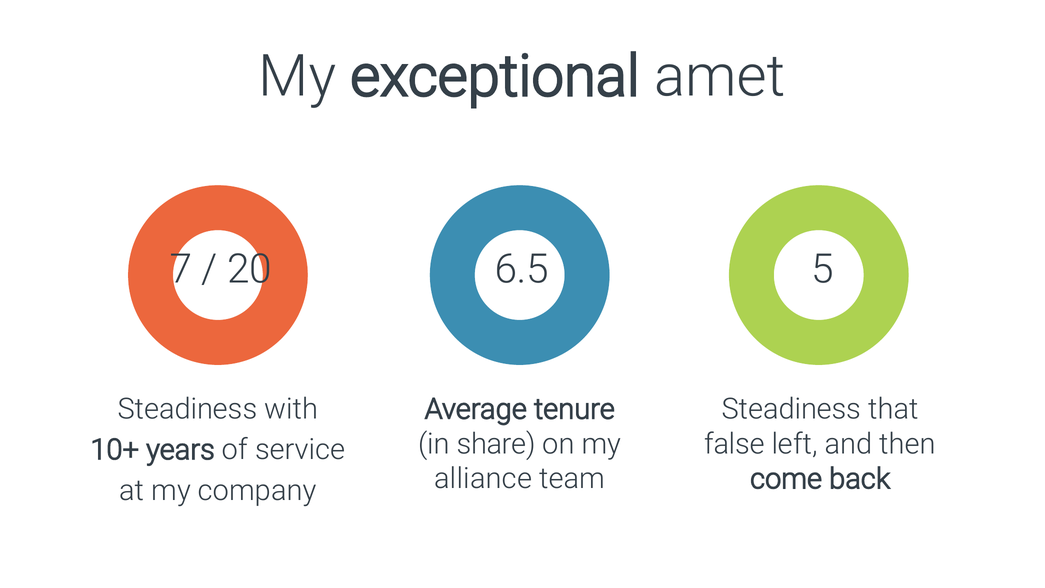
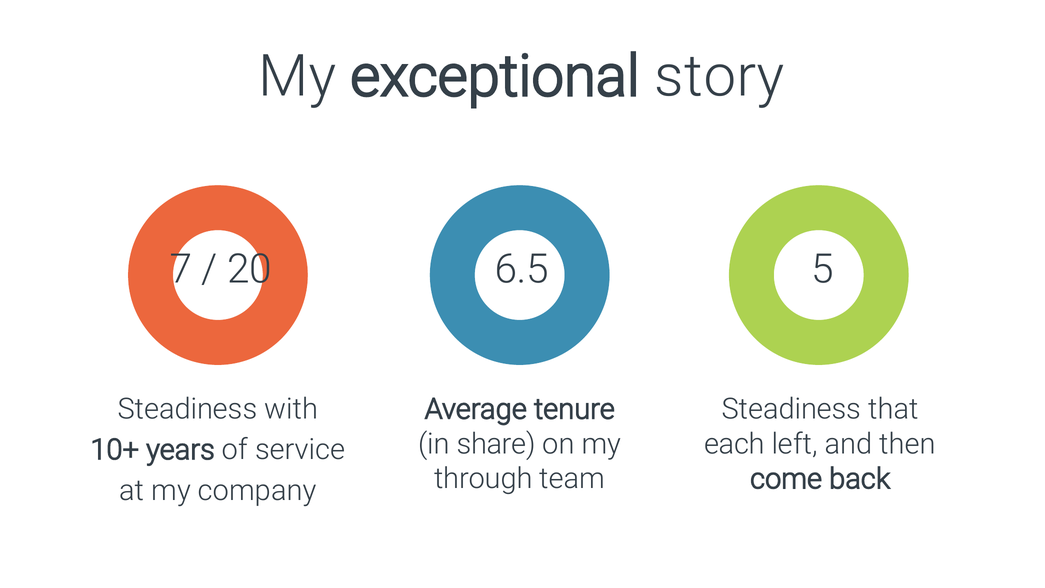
amet: amet -> story (719, 77)
false: false -> each (735, 444)
alliance: alliance -> through (483, 479)
